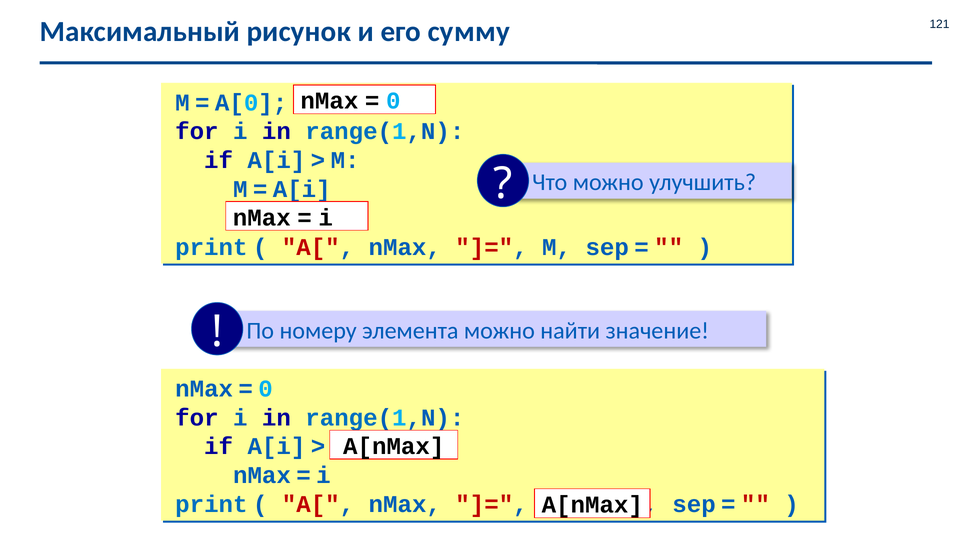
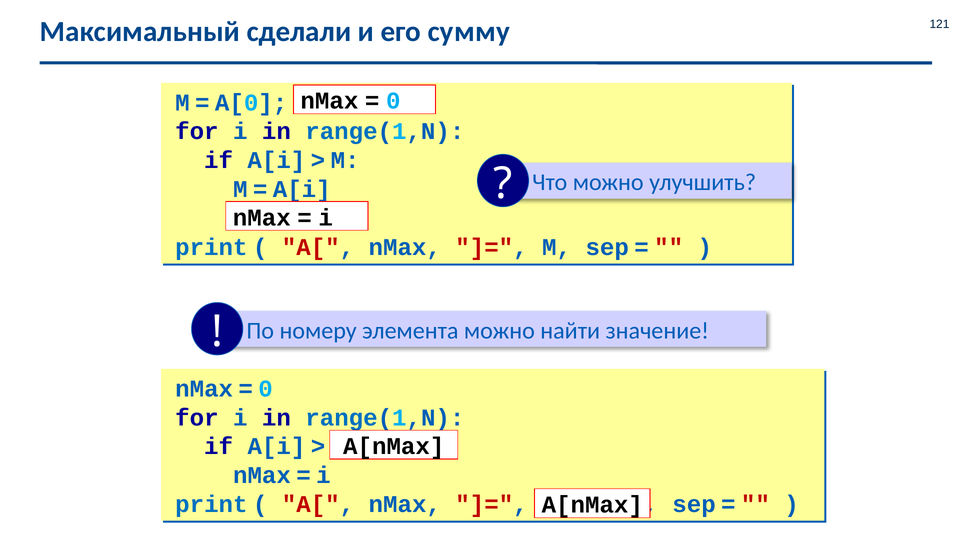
рисунок: рисунок -> сделали (299, 32)
